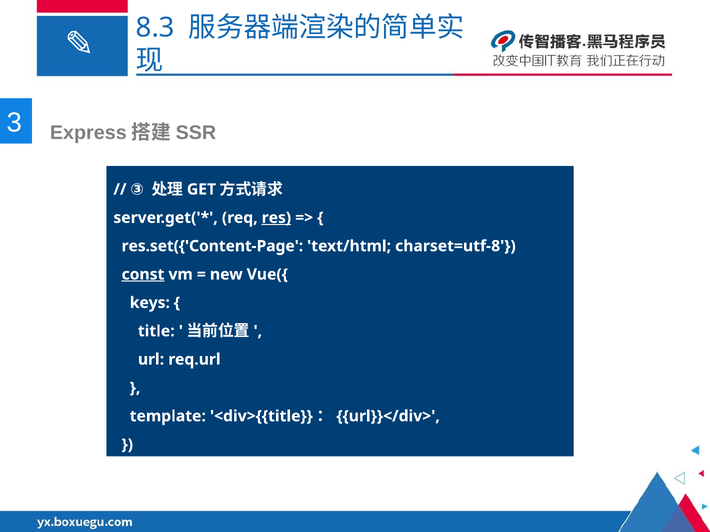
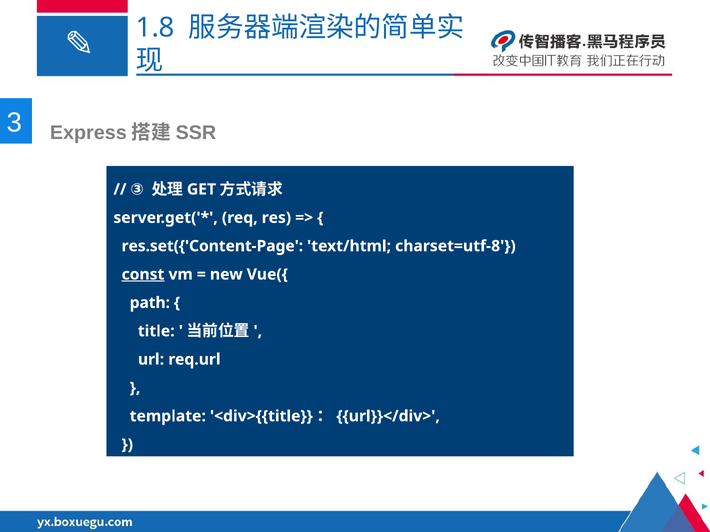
8.3: 8.3 -> 1.8 (155, 27)
res underline: present -> none (276, 218)
keys: keys -> path (150, 303)
